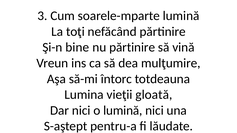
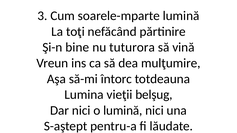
nu părtinire: părtinire -> tuturora (132, 47)
gloată: gloată -> belşug (154, 95)
